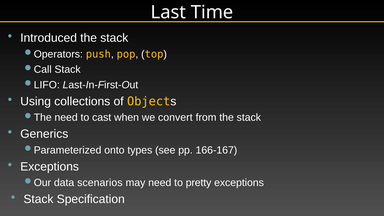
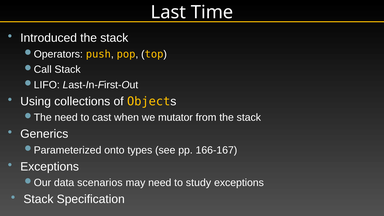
convert: convert -> mutator (175, 118)
pretty: pretty -> study (198, 183)
